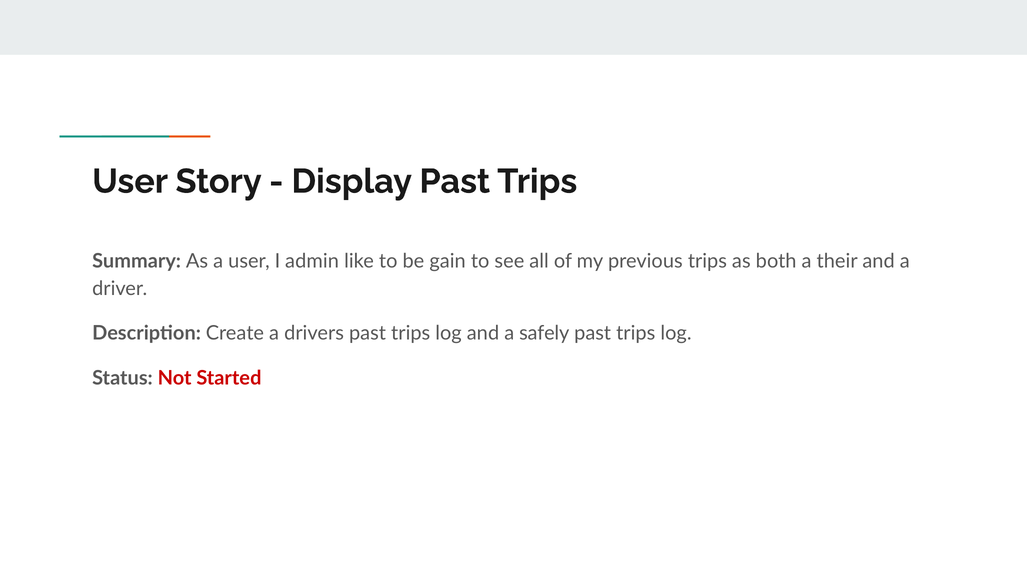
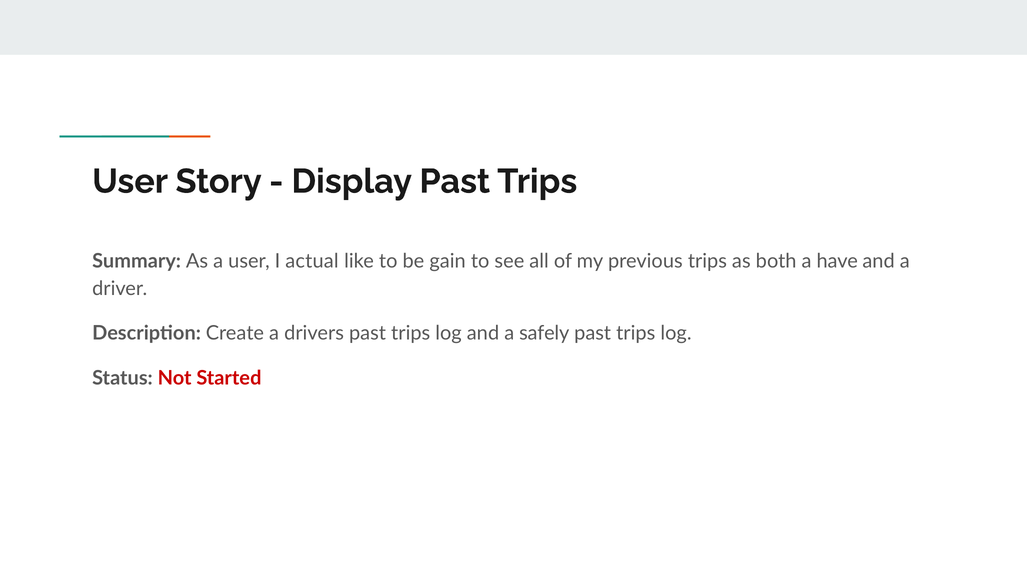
admin: admin -> actual (312, 261)
their: their -> have (837, 261)
